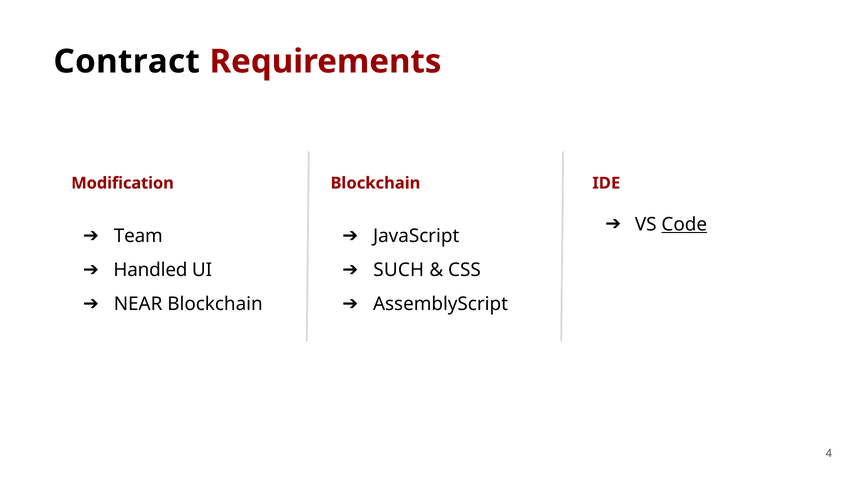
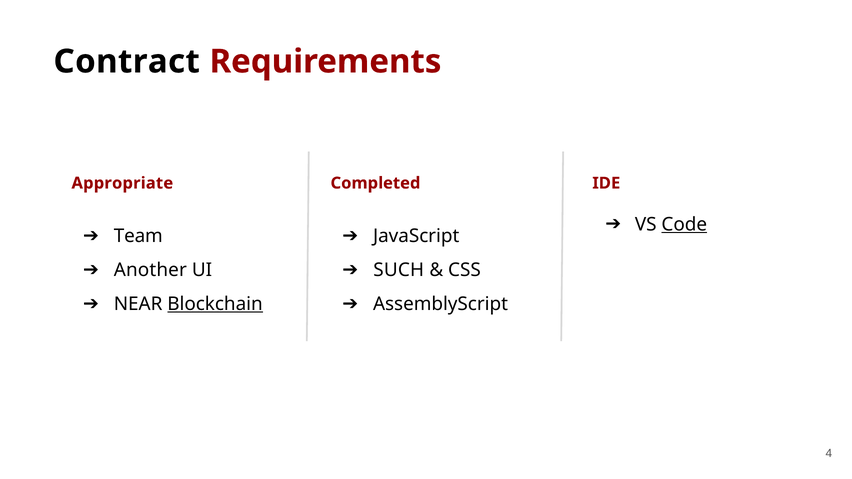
Modification: Modification -> Appropriate (122, 183)
Blockchain: Blockchain -> Completed (375, 183)
Handled: Handled -> Another (150, 270)
Blockchain underline: none -> present (215, 304)
